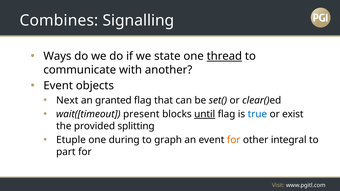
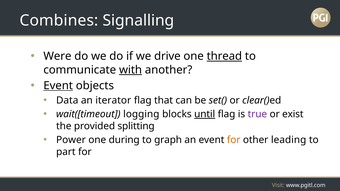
Ways: Ways -> Were (57, 56)
state: state -> drive (167, 56)
with underline: none -> present (131, 70)
Event underline: none -> present (58, 86)
Next: Next -> Data (67, 100)
granted: granted -> iterator (113, 100)
present: present -> logging (141, 114)
true colour: blue -> purple (257, 114)
Etuple: Etuple -> Power (71, 140)
integral: integral -> leading (289, 140)
